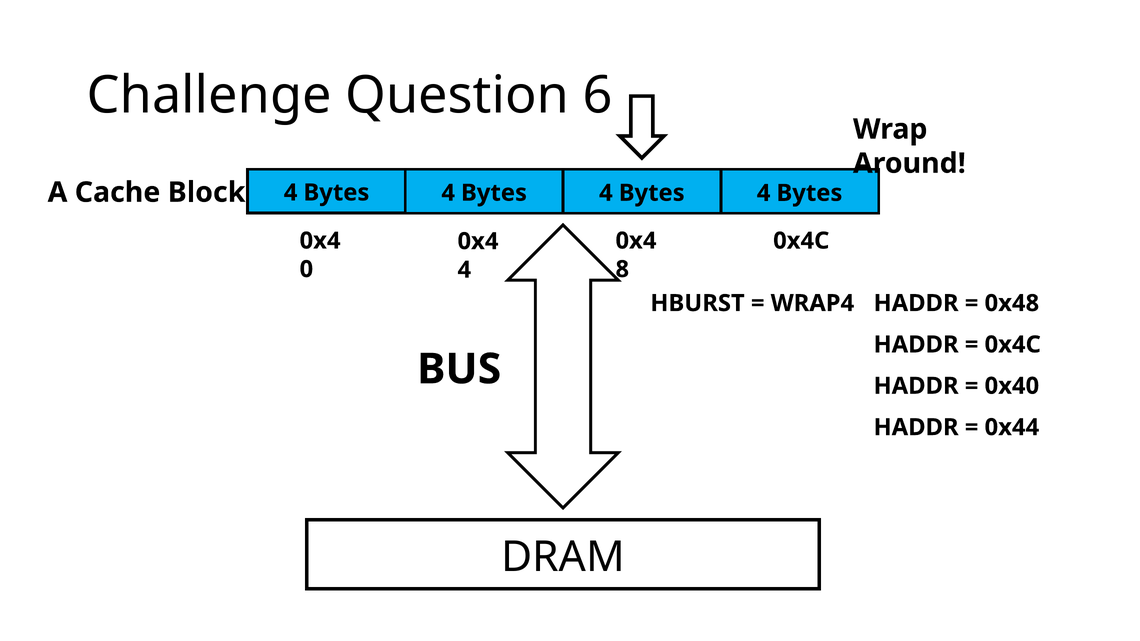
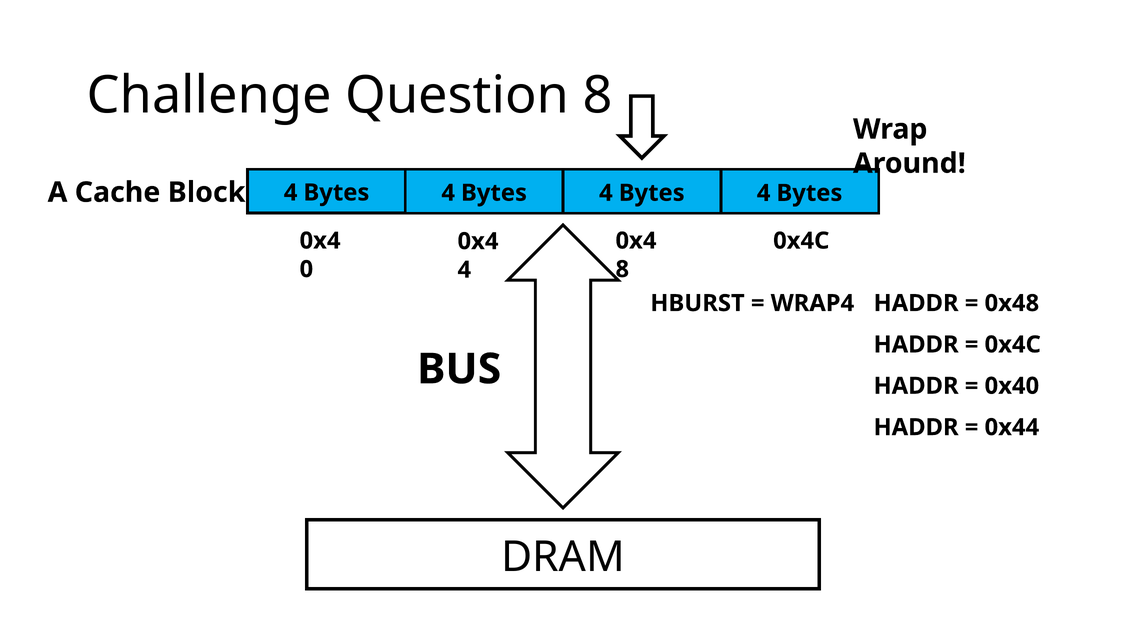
Question 6: 6 -> 8 (597, 96)
